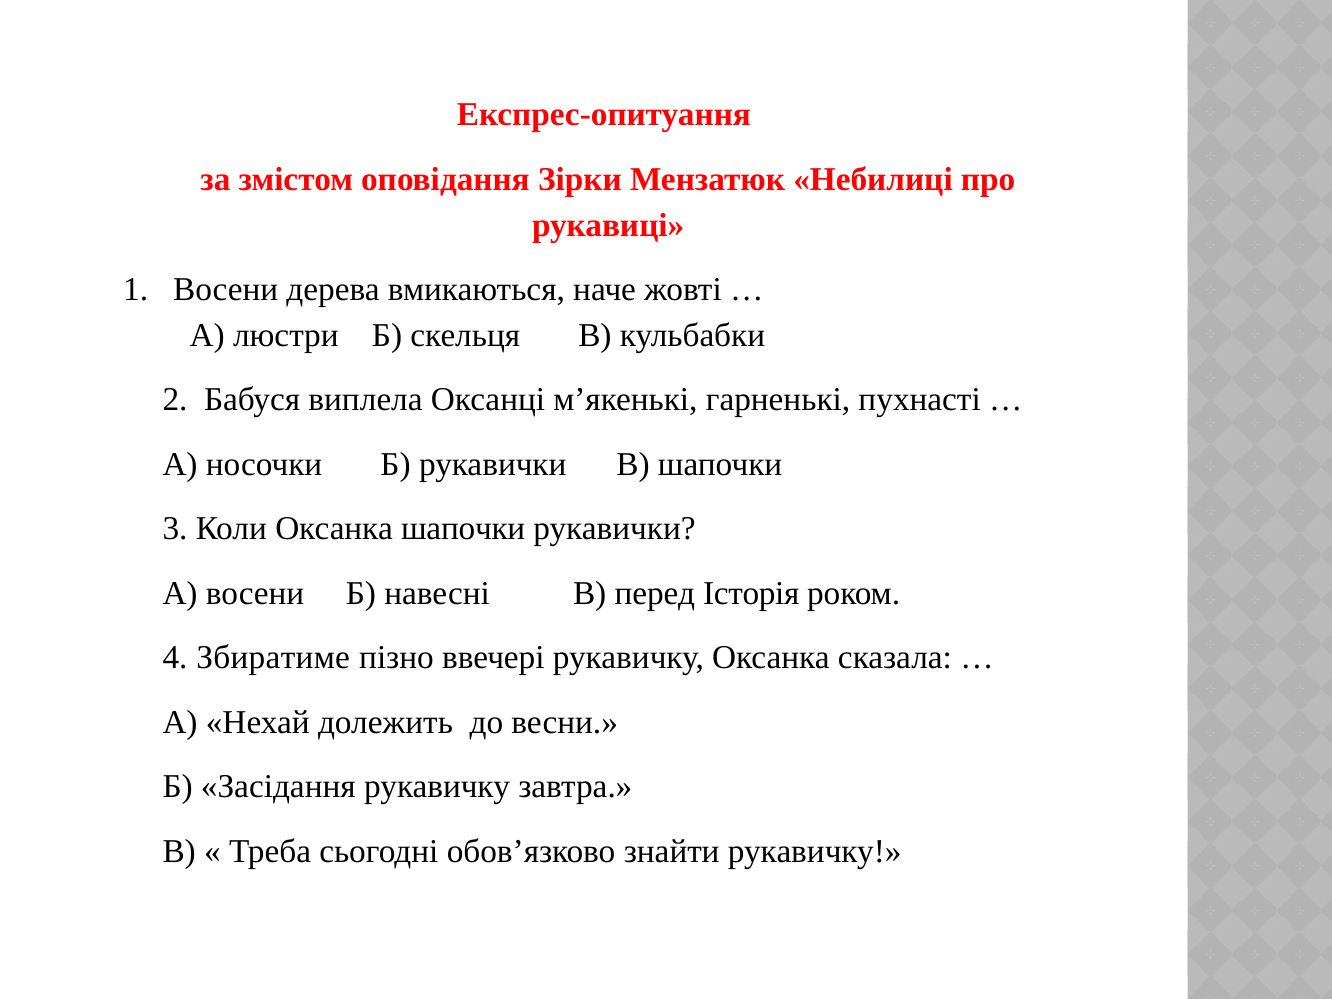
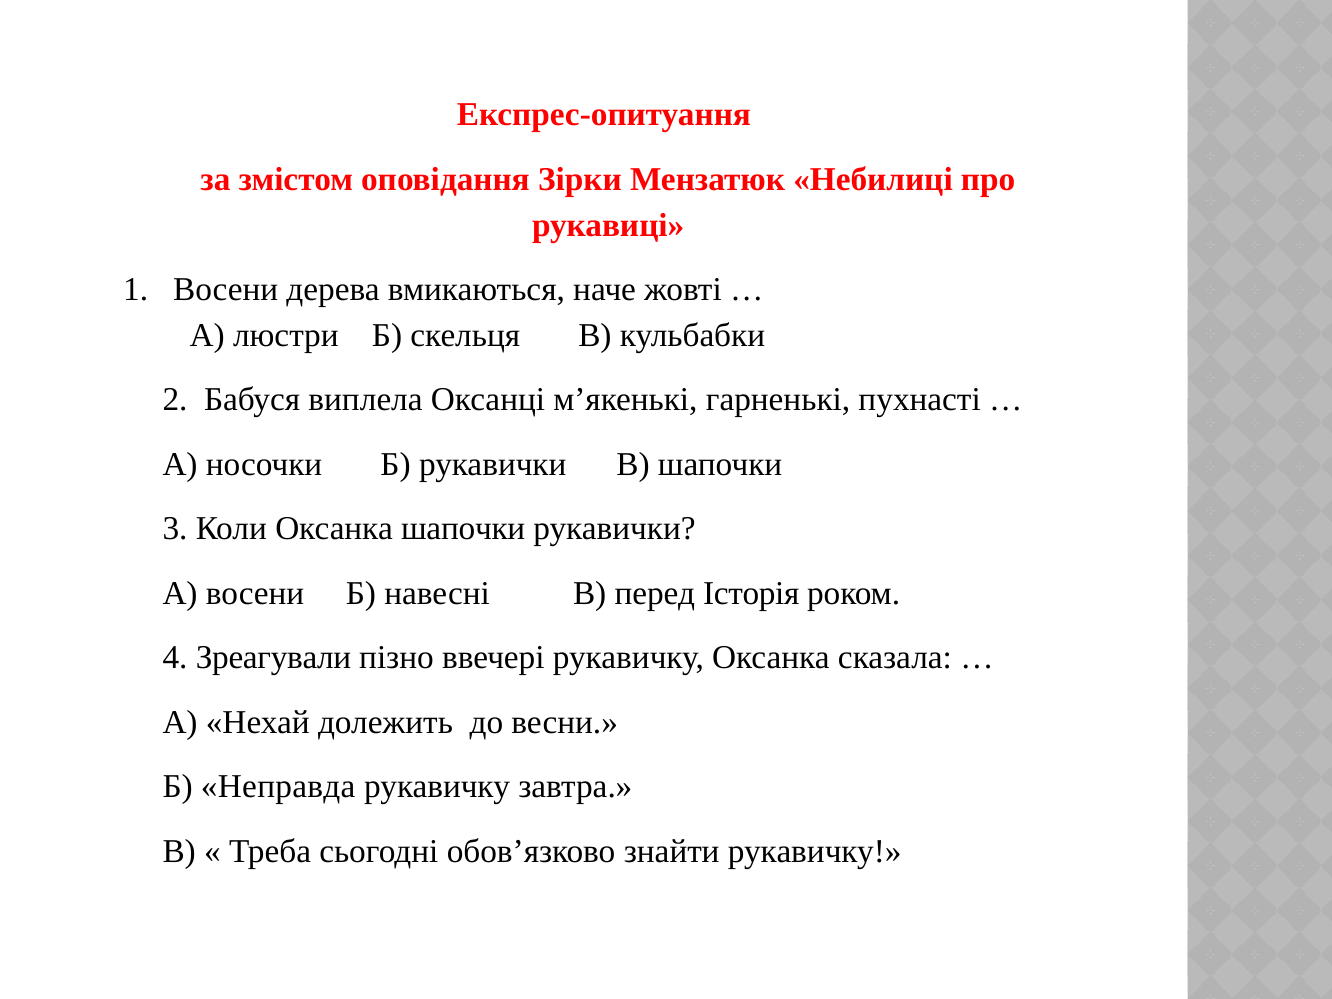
Збиратиме: Збиратиме -> Зреагували (273, 658)
Засідання: Засідання -> Неправда (278, 787)
